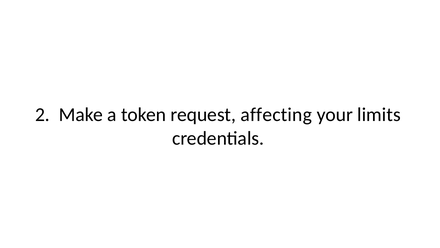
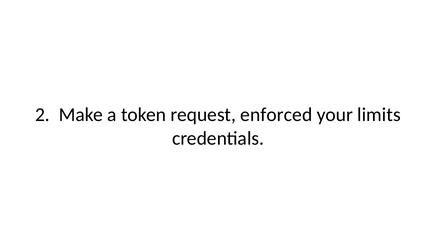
affecting: affecting -> enforced (276, 115)
